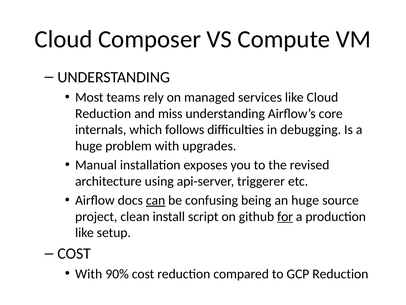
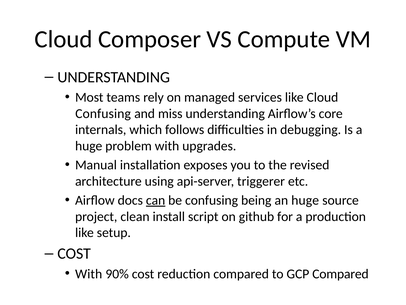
Reduction: Reduction -> Confusing (103, 113)
for underline: present -> none (285, 216)
GCP Reduction: Reduction -> Compared (340, 273)
